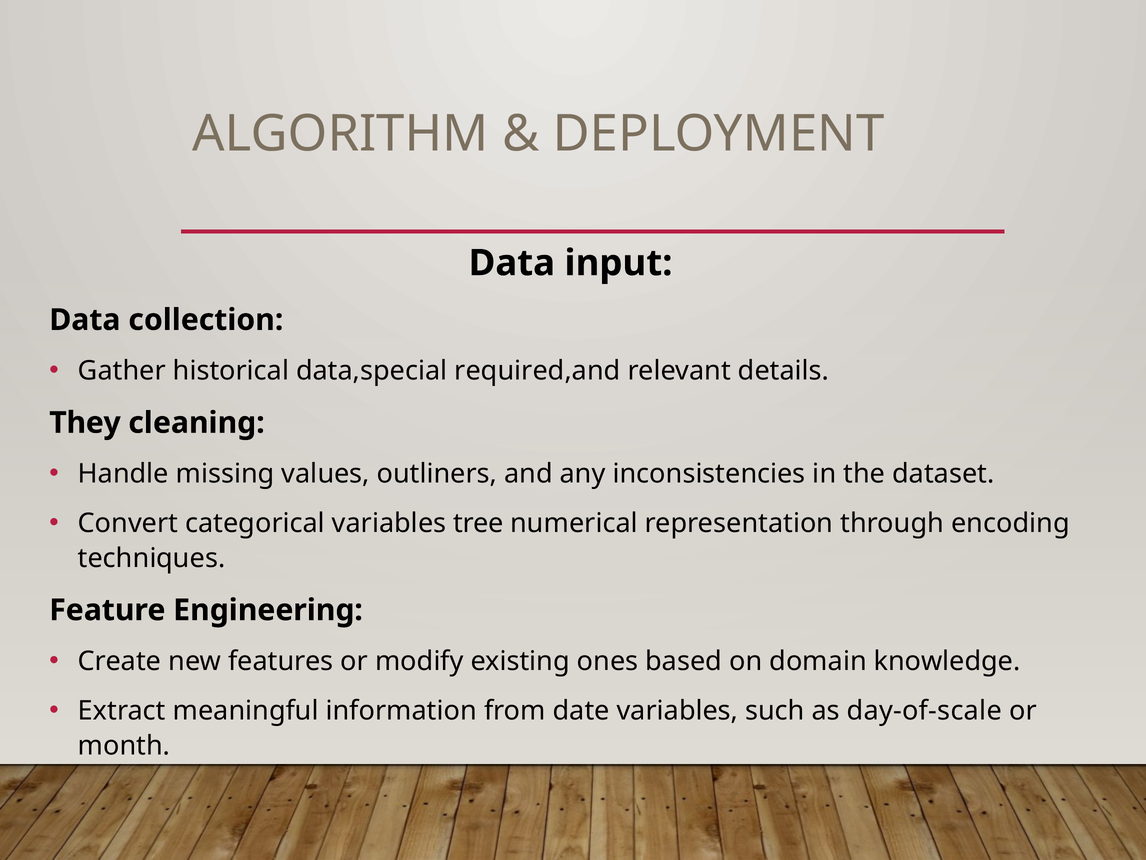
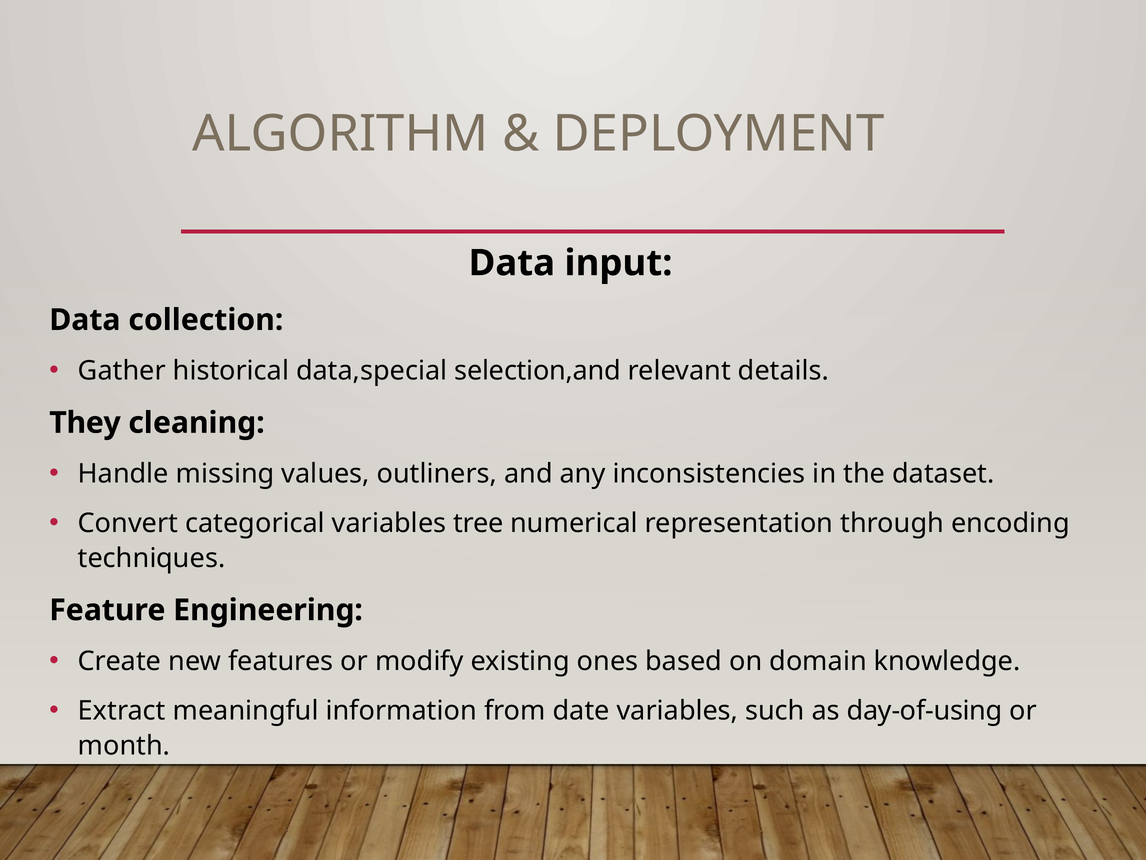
required,and: required,and -> selection,and (538, 371)
day-of-scale: day-of-scale -> day-of-using (925, 710)
